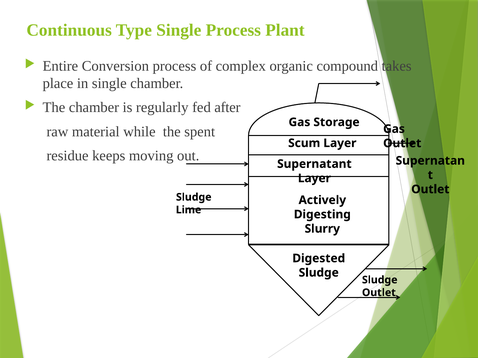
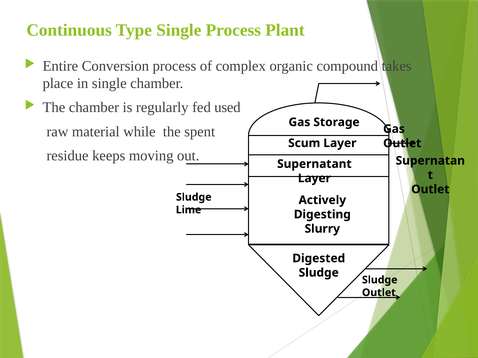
after: after -> used (227, 108)
